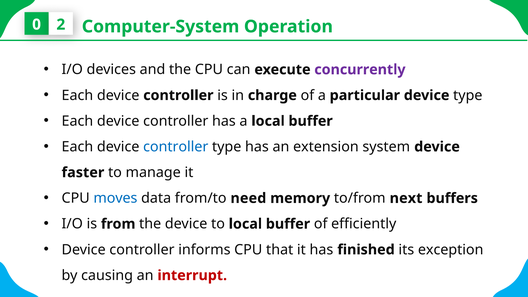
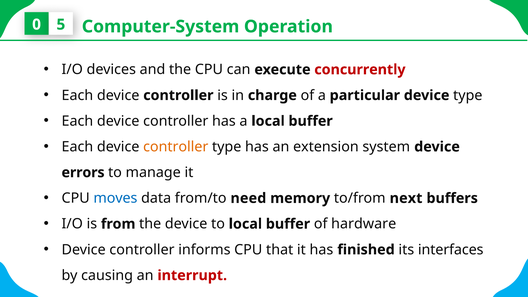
2: 2 -> 5 (61, 25)
concurrently colour: purple -> red (360, 70)
controller colour: blue -> orange (176, 147)
faster: faster -> errors (83, 172)
efficiently: efficiently -> hardware (364, 224)
exception: exception -> interfaces (451, 250)
